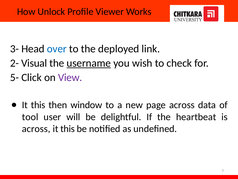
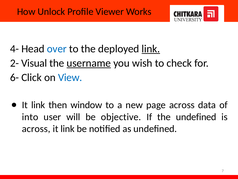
3-: 3- -> 4- (14, 49)
link underline: none -> present (151, 49)
5-: 5- -> 6- (14, 77)
View colour: purple -> blue (70, 77)
this: this -> link (38, 105)
tool: tool -> into (30, 117)
delightful: delightful -> objective (121, 117)
the heartbeat: heartbeat -> undefined (196, 117)
this: this -> link (68, 129)
